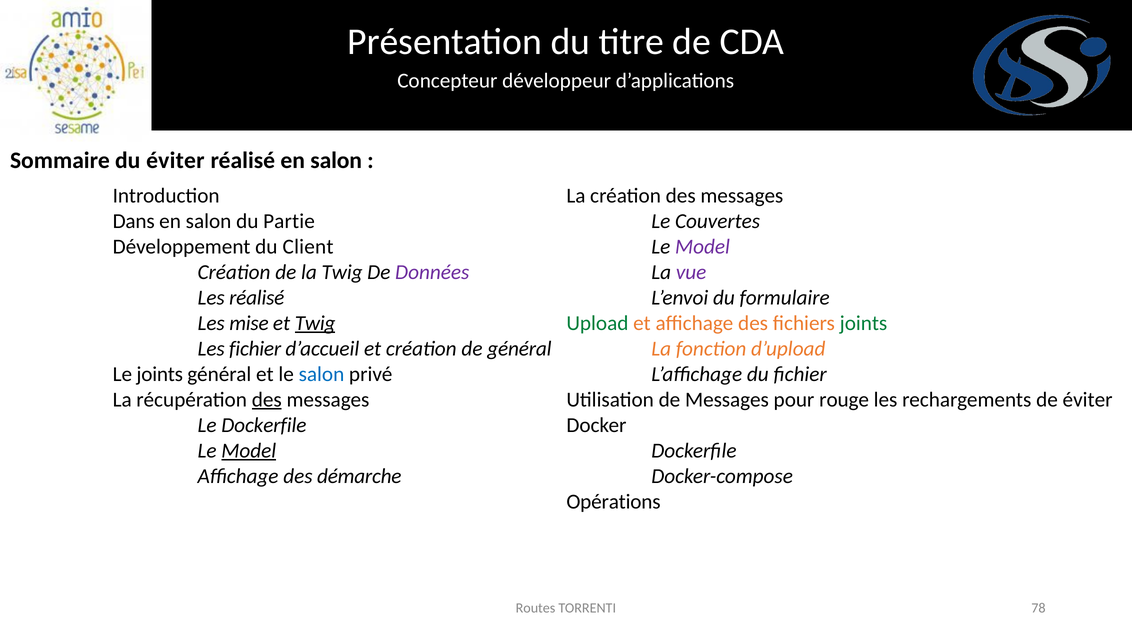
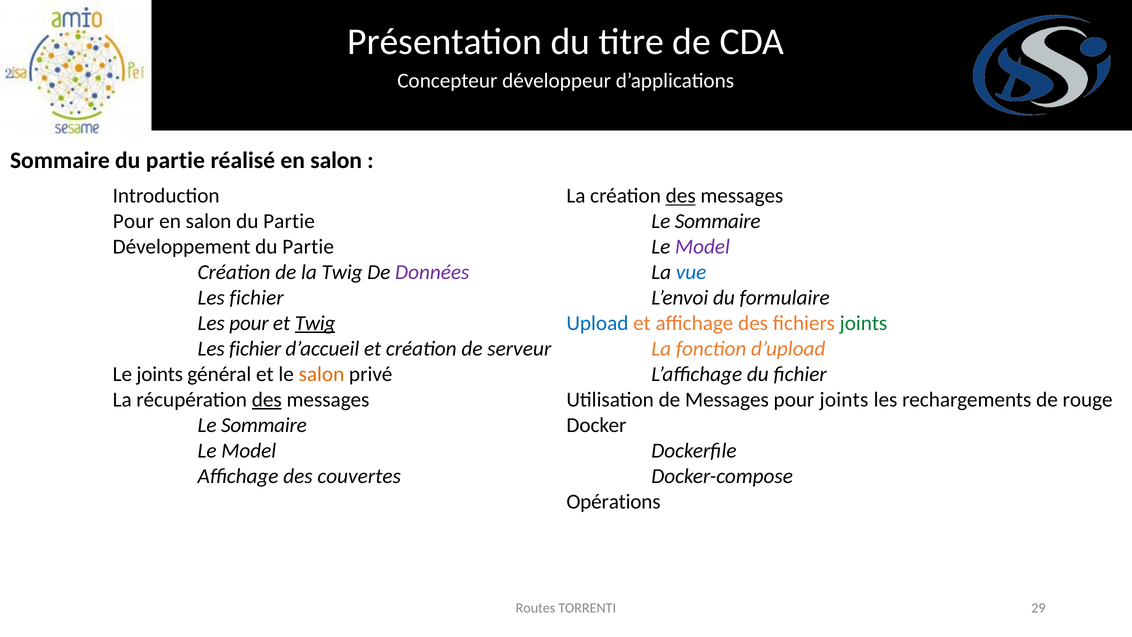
Sommaire du éviter: éviter -> partie (175, 160)
des underline: none -> present (681, 196)
Dans: Dans -> Pour (133, 221)
Couvertes: Couvertes -> Sommaire (718, 221)
Développement du Client: Client -> Partie (308, 247)
vue colour: purple -> blue (691, 272)
réalisé: réalisé -> fichier (257, 298)
Les mise: mise -> pour (249, 323)
Upload colour: green -> blue (597, 323)
de général: général -> serveur (519, 349)
salon colour: blue -> orange (321, 374)
pour rouge: rouge -> joints (844, 399)
de éviter: éviter -> rouge (1088, 399)
Dockerfile: Dockerfile -> Sommaire (264, 425)
Model underline: present -> none (249, 450)
démarche: démarche -> couvertes (359, 476)
78: 78 -> 29 (1038, 608)
